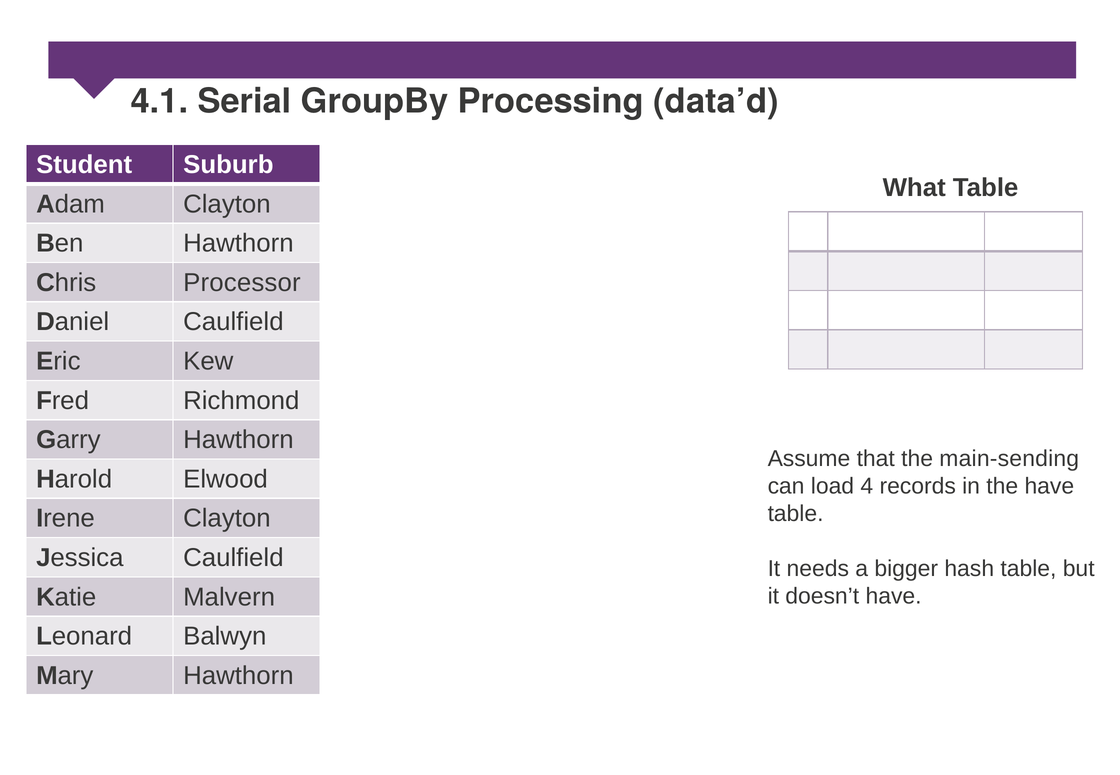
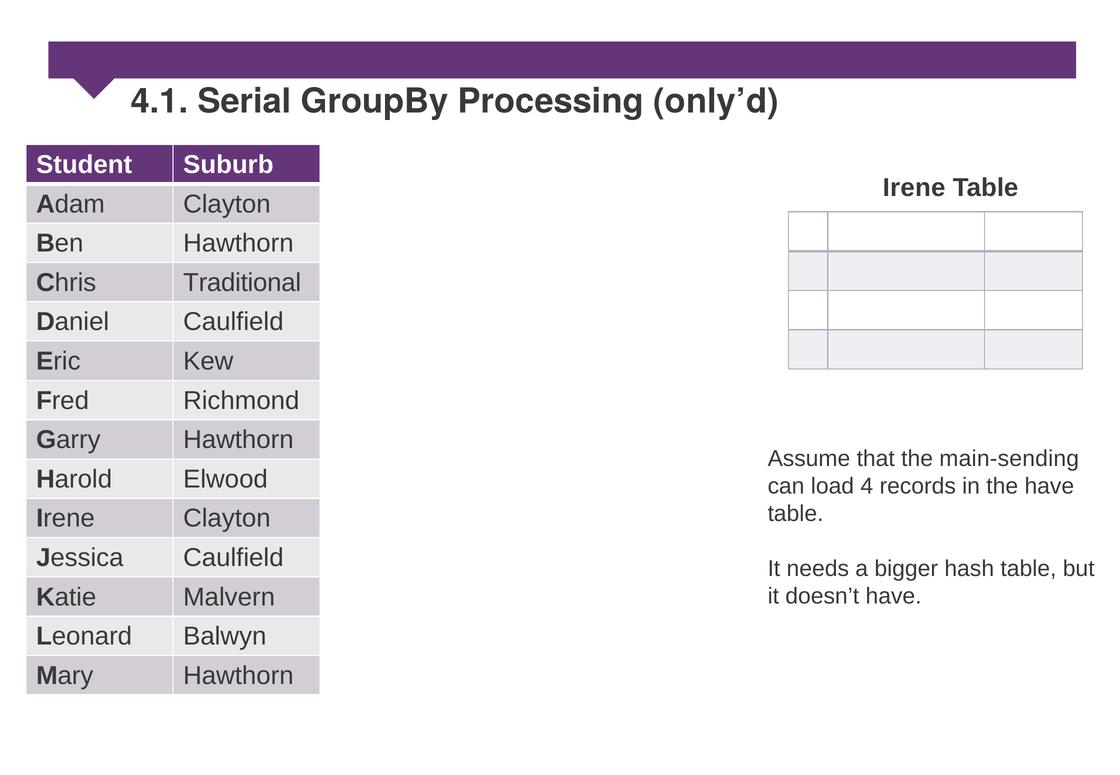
data’d: data’d -> only’d (716, 101)
What: What -> Irene (914, 188)
Processor: Processor -> Traditional (242, 283)
